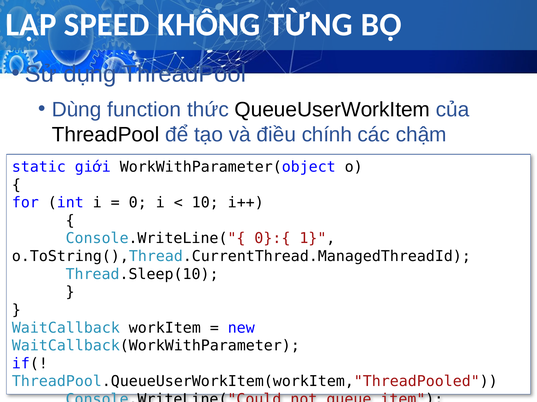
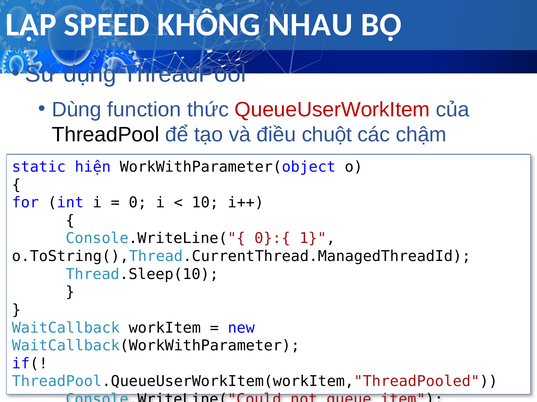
TỪNG: TỪNG -> NHAU (311, 25)
QueueUserWorkItem colour: black -> red (332, 110)
chính: chính -> chuột (327, 135)
giới: giới -> hiện (93, 167)
